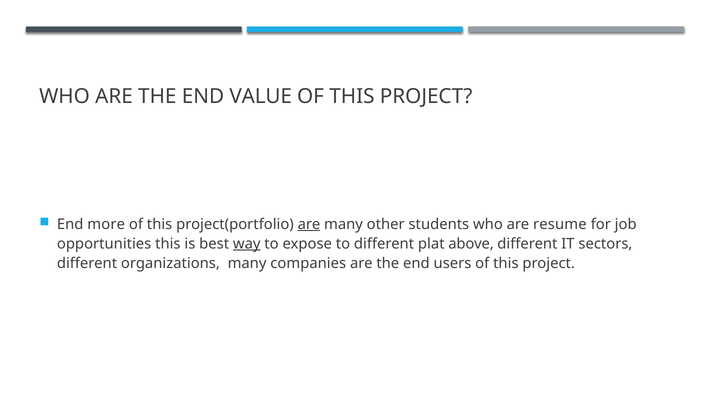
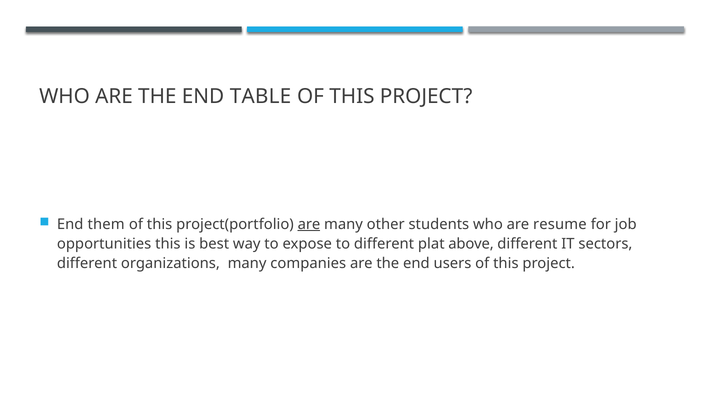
VALUE: VALUE -> TABLE (260, 96)
more: more -> them (106, 225)
way underline: present -> none (247, 244)
